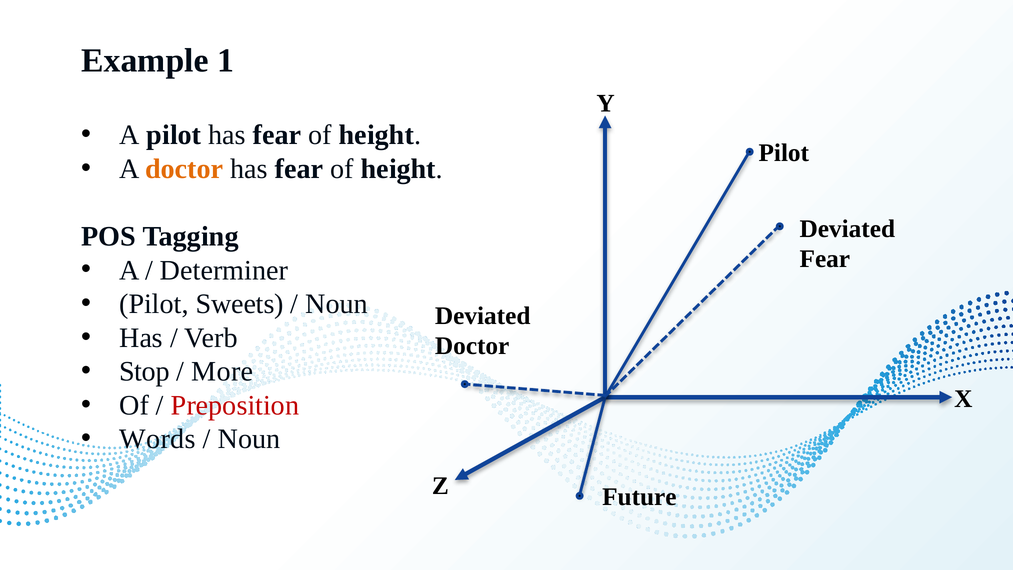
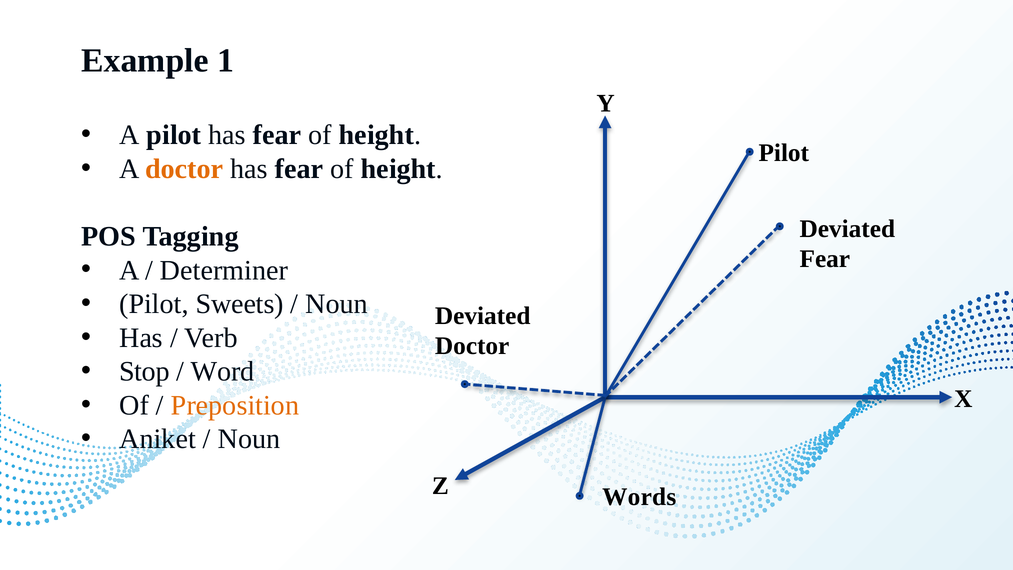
More: More -> Word (223, 372)
Preposition colour: red -> orange (235, 405)
Words: Words -> Aniket (158, 439)
Future: Future -> Words (639, 497)
